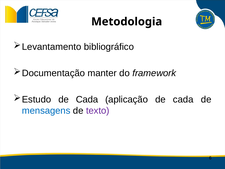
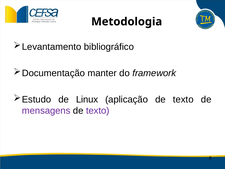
Cada: Cada -> Linux (87, 99)
aplicação de cada: cada -> texto (183, 99)
mensagens colour: blue -> purple (46, 111)
